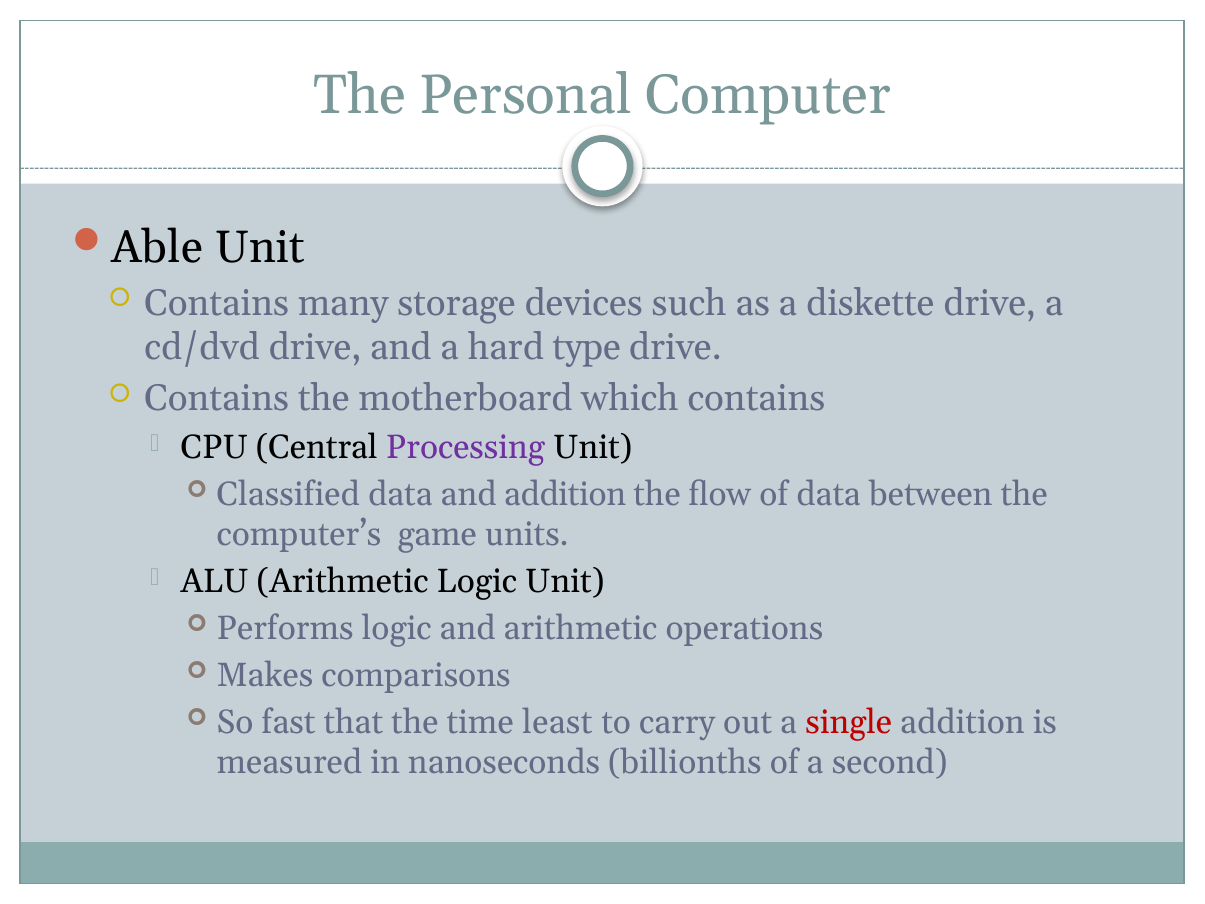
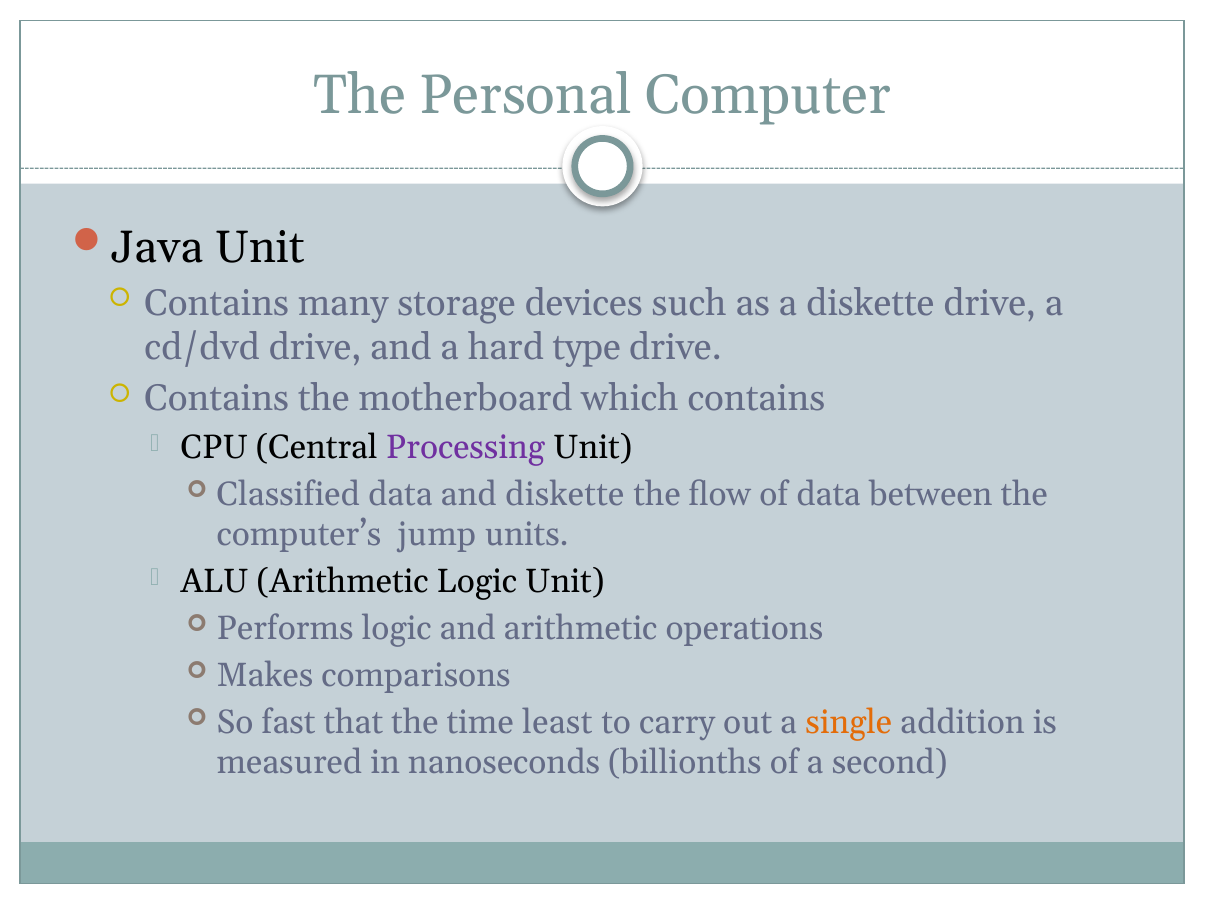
Able: Able -> Java (157, 247)
and addition: addition -> diskette (565, 494)
game: game -> jump (437, 534)
single colour: red -> orange (849, 722)
